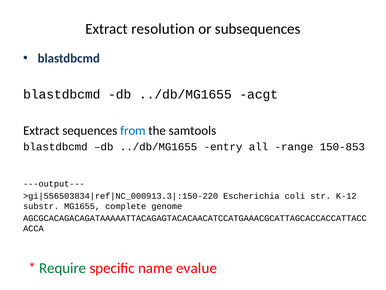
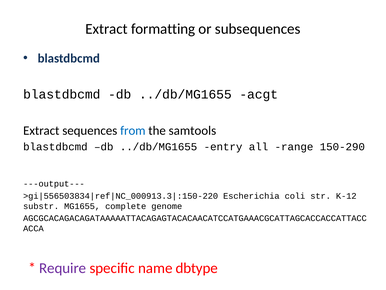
resolution: resolution -> formatting (163, 29)
150-853: 150-853 -> 150-290 (342, 146)
Require colour: green -> purple (63, 268)
evalue: evalue -> dbtype (197, 268)
